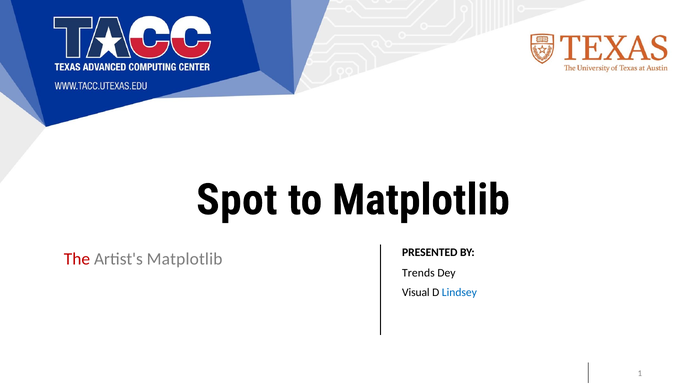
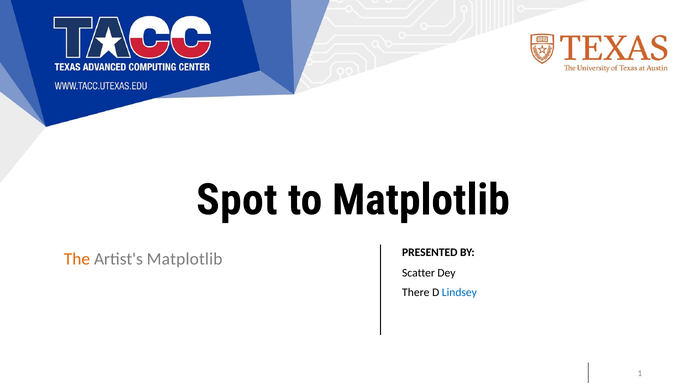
The colour: red -> orange (77, 259)
Trends: Trends -> Scatter (419, 273)
Visual: Visual -> There (416, 293)
